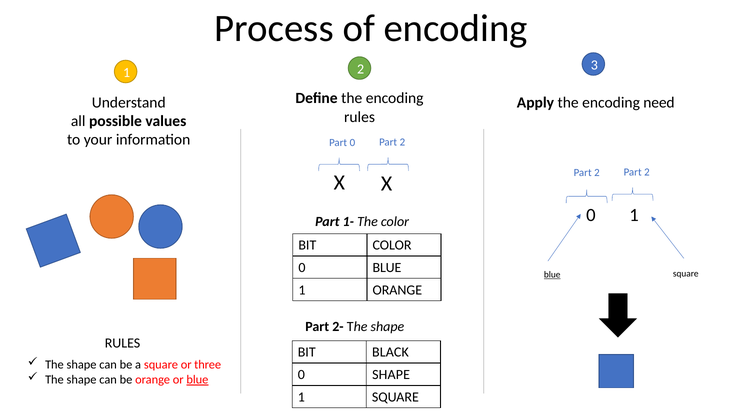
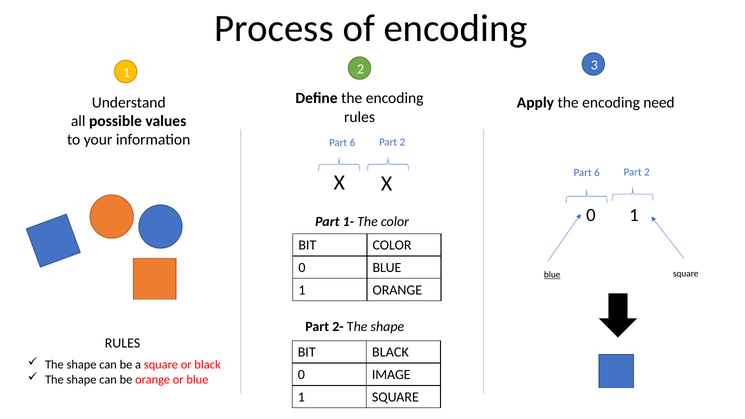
0: 0 -> 6 (352, 143)
2: 2 -> 6 (597, 173)
or three: three -> black (208, 365)
0 SHAPE: SHAPE -> IMAGE (391, 375)
blue underline: present -> none (197, 380)
